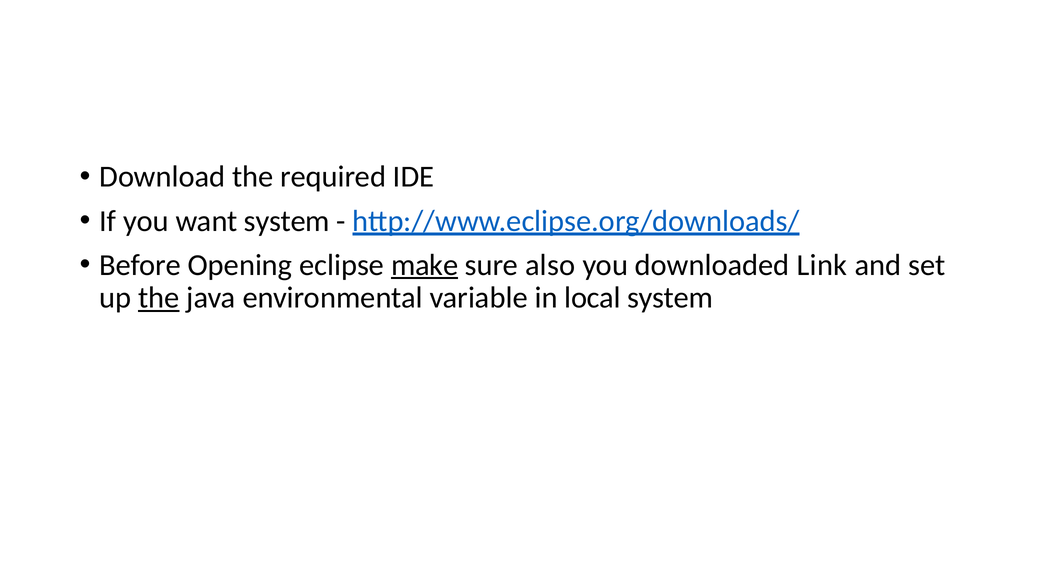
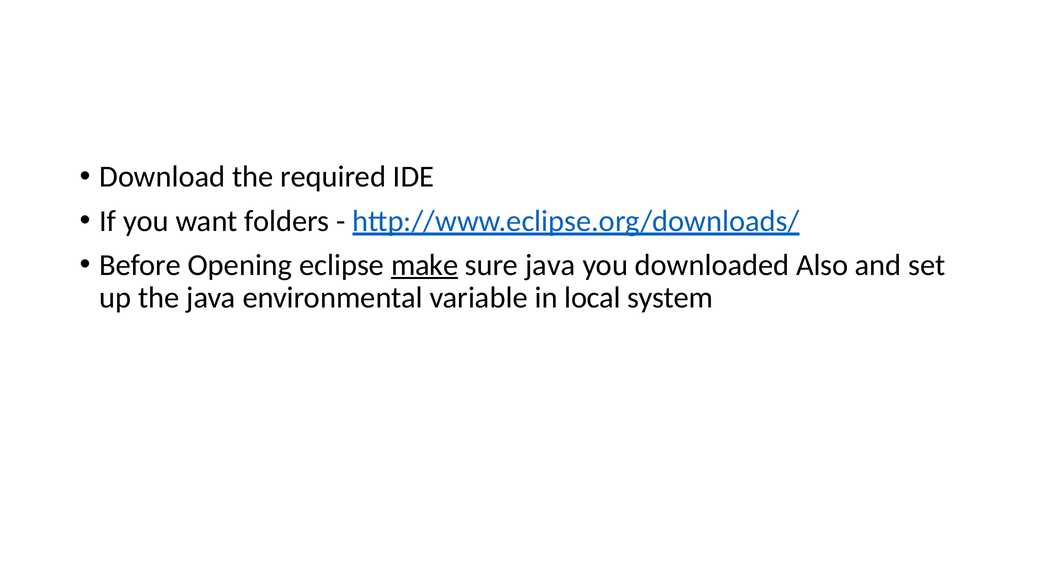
want system: system -> folders (287, 221)
sure also: also -> java (550, 265)
Link: Link -> Also (822, 265)
the underline: present -> none (159, 298)
